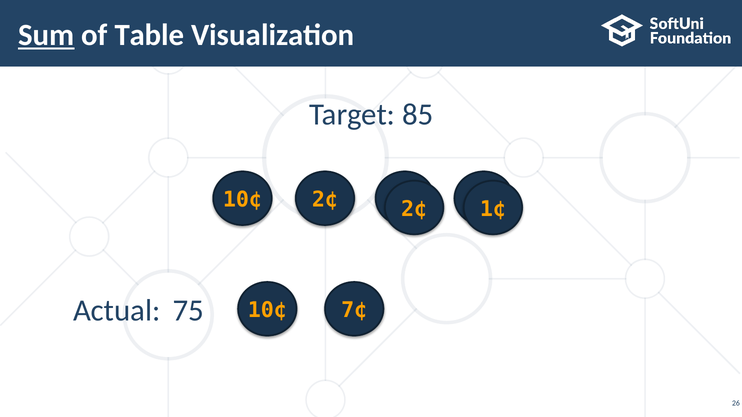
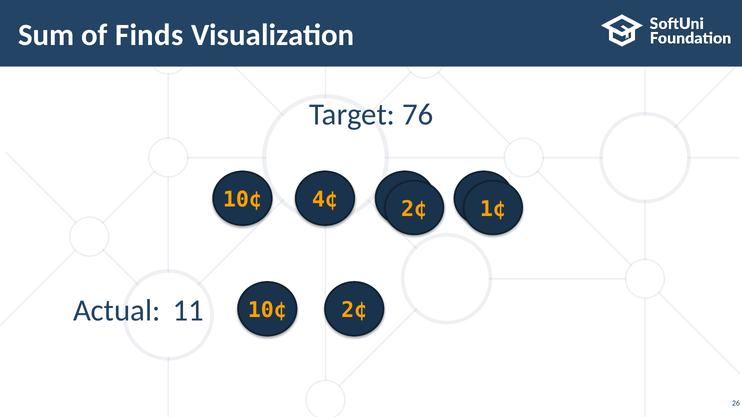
Sum underline: present -> none (46, 35)
Table: Table -> Finds (149, 35)
85: 85 -> 76 (418, 115)
2¢: 2¢ -> 4¢ (325, 200)
75: 75 -> 11 (188, 311)
7¢: 7¢ -> 2¢ (354, 311)
